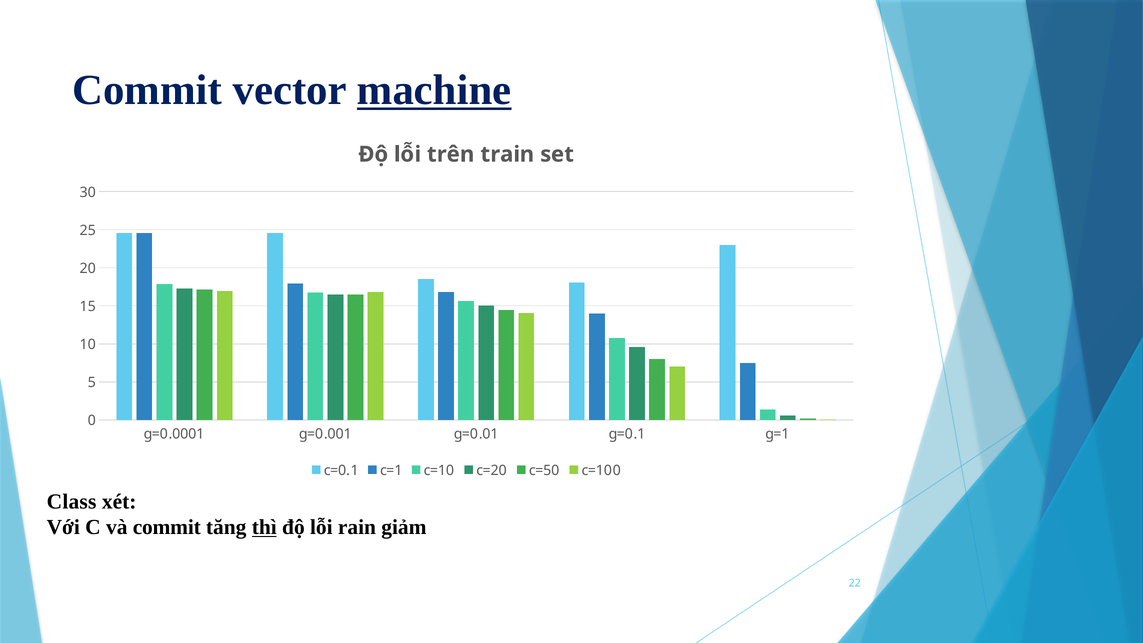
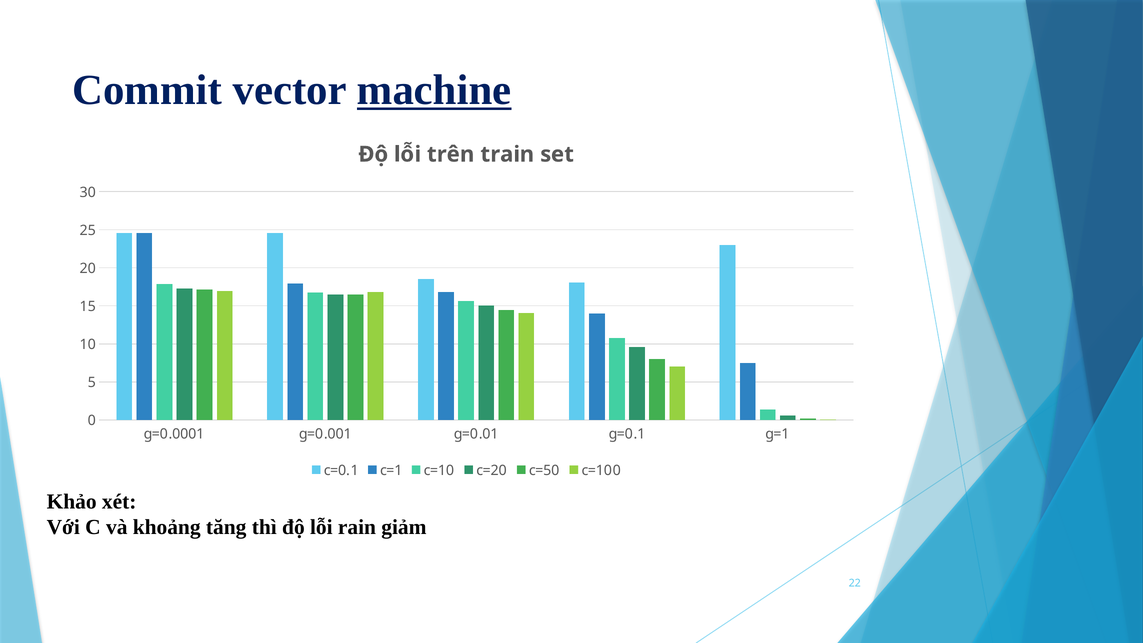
Class: Class -> Khảo (72, 502)
và commit: commit -> khoảng (167, 527)
thì underline: present -> none (264, 527)
